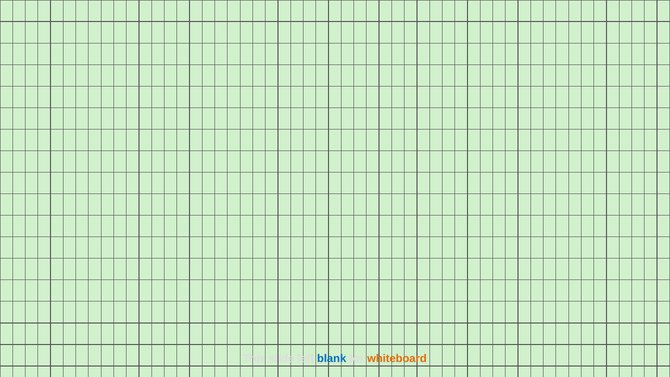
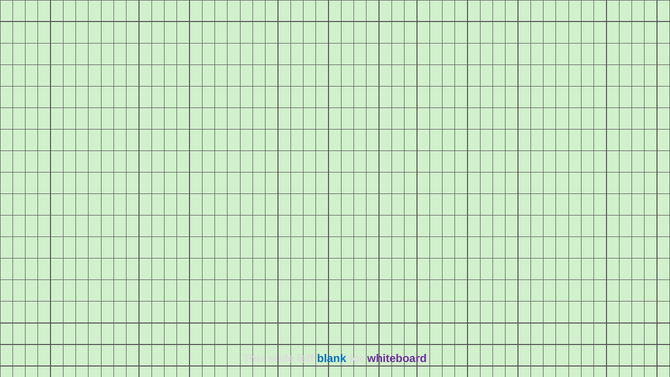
whiteboard colour: orange -> purple (397, 359)
